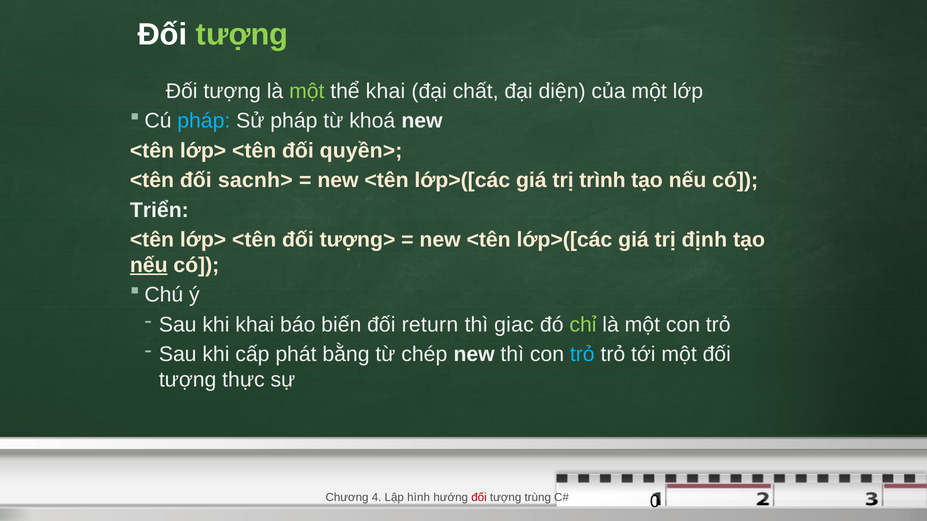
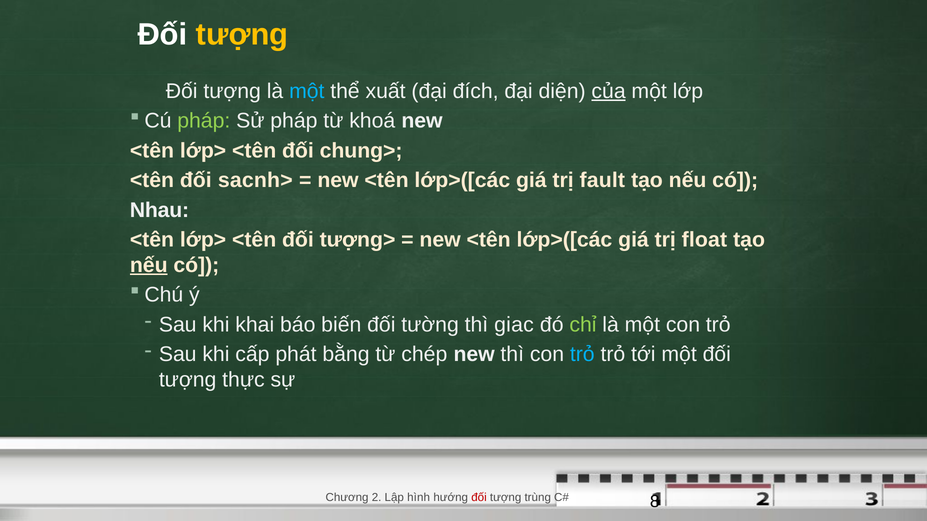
tượng colour: light green -> yellow (242, 34)
một colour: light green -> light blue (307, 91)
thể khai: khai -> xuất (386, 91)
chất: chất -> đích (476, 91)
của underline: none -> present (609, 91)
pháp colour: light blue -> light green (204, 121)
quyền>: quyền> -> chung> (361, 151)
trình: trình -> fault (602, 180)
Triển: Triển -> Nhau (159, 210)
định: định -> float (704, 240)
return: return -> tường (430, 325)
4: 4 -> 2 (377, 498)
0: 0 -> 8 (655, 502)
